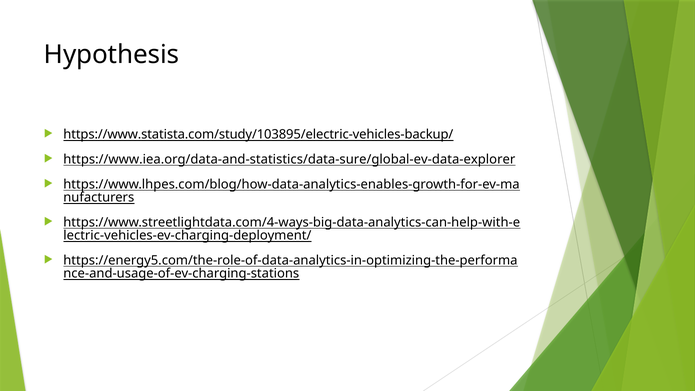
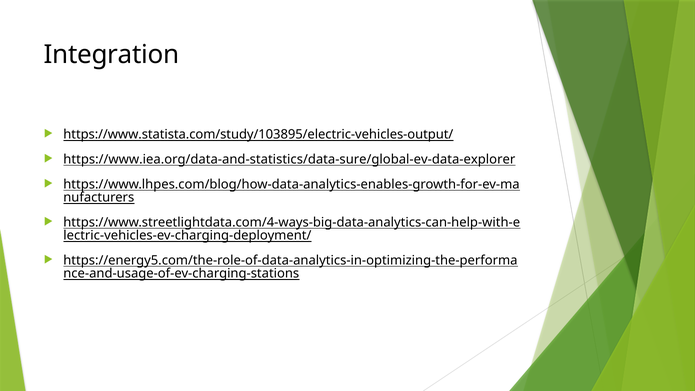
Hypothesis: Hypothesis -> Integration (112, 55)
https://www.statista.com/study/103895/electric-vehicles-backup/: https://www.statista.com/study/103895/electric-vehicles-backup/ -> https://www.statista.com/study/103895/electric-vehicles-output/ (258, 135)
